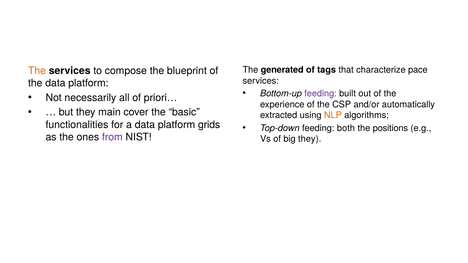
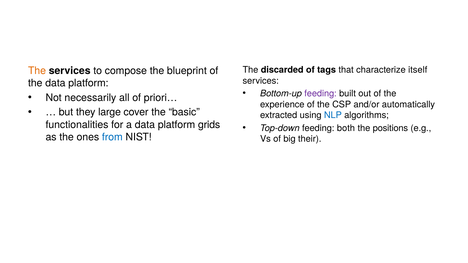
generated: generated -> discarded (282, 70)
pace: pace -> itself (418, 70)
main: main -> large (110, 112)
NLP colour: orange -> blue (333, 115)
from colour: purple -> blue (112, 137)
big they: they -> their (310, 139)
